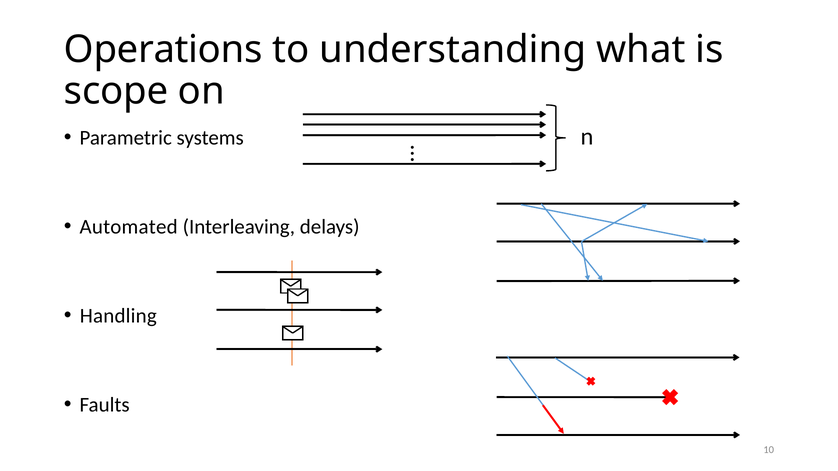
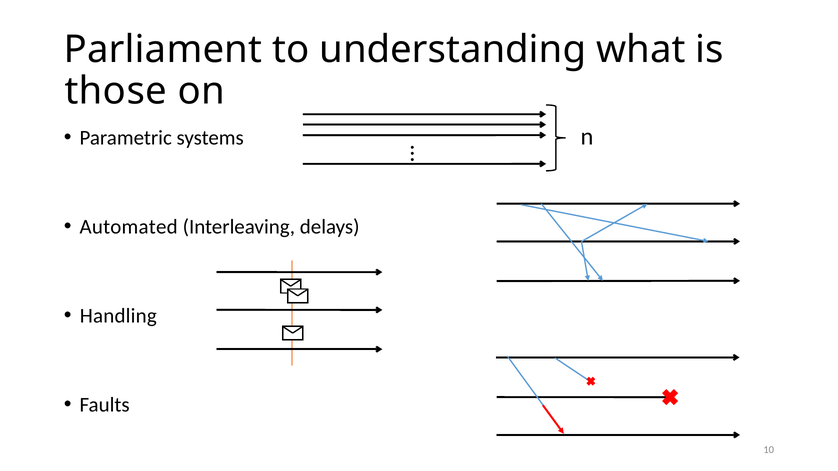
Operations: Operations -> Parliament (163, 50)
scope: scope -> those (116, 91)
